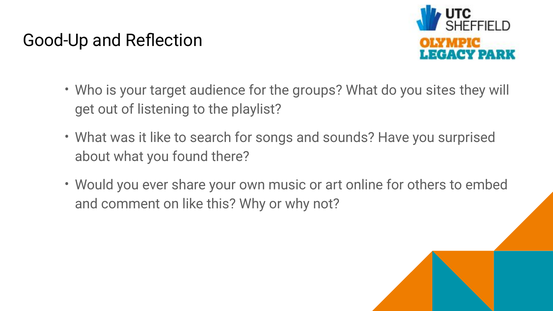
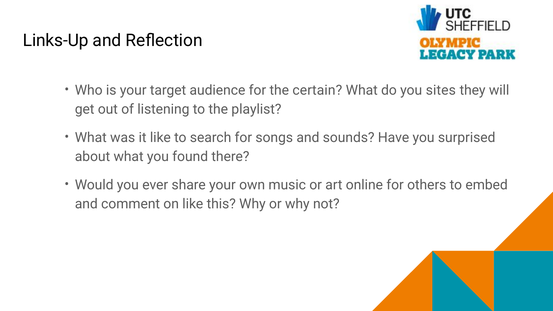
Good-Up: Good-Up -> Links-Up (56, 41)
groups: groups -> certain (317, 90)
